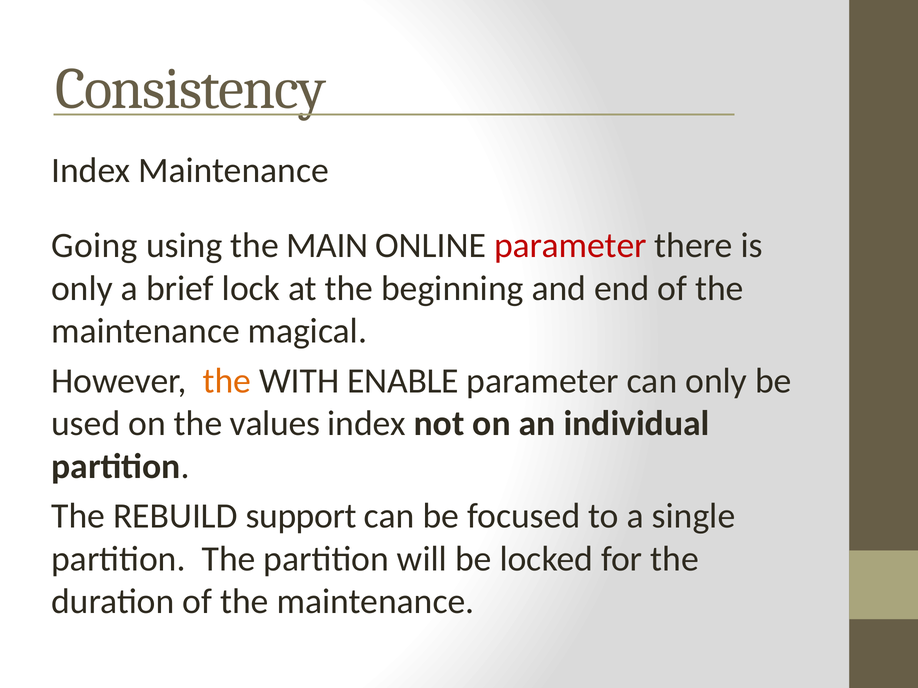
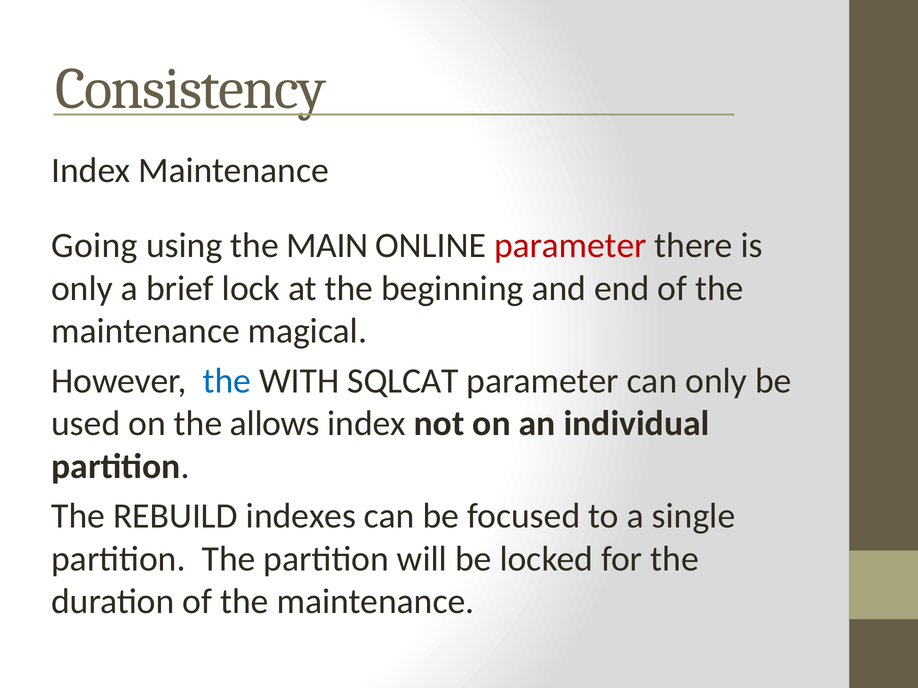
the colour: orange -> blue (227, 381)
ENABLE: ENABLE -> SQLCAT (403, 381)
values: values -> allows (275, 424)
support: support -> indexes (301, 517)
